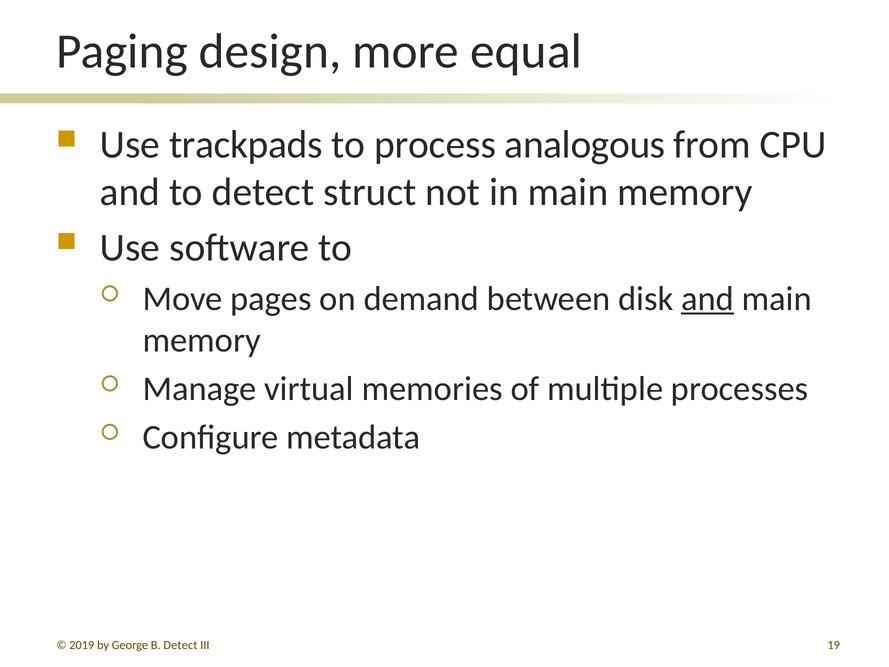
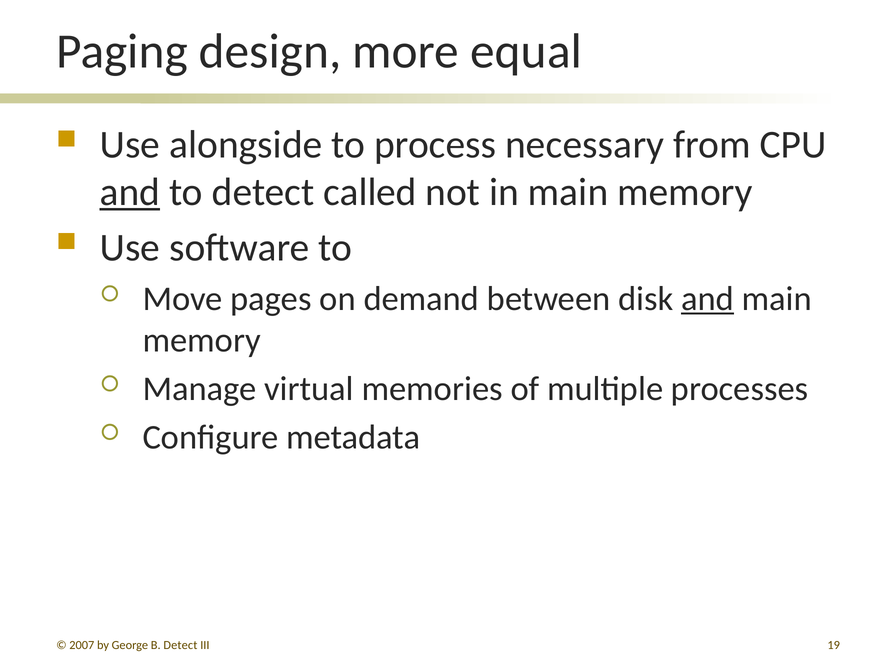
trackpads: trackpads -> alongside (246, 145)
analogous: analogous -> necessary (585, 145)
and underline: none -> present (130, 192)
struct: struct -> called (370, 192)
2019: 2019 -> 2007 (82, 645)
